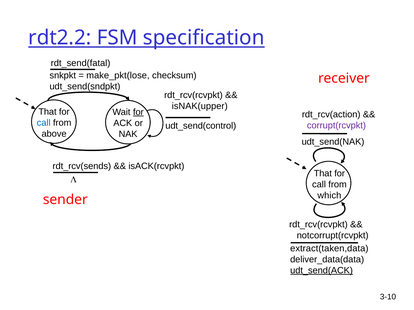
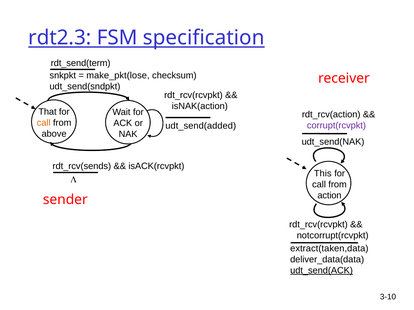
rdt2.2: rdt2.2 -> rdt2.3 (60, 38)
rdt_send(fatal: rdt_send(fatal -> rdt_send(term (81, 63)
isNAK(upper: isNAK(upper -> isNAK(action (200, 106)
for underline: present -> none (138, 112)
call colour: blue -> orange (44, 123)
udt_send(control: udt_send(control -> udt_send(added (201, 126)
That: That -> This (323, 174)
which: which -> action (329, 196)
